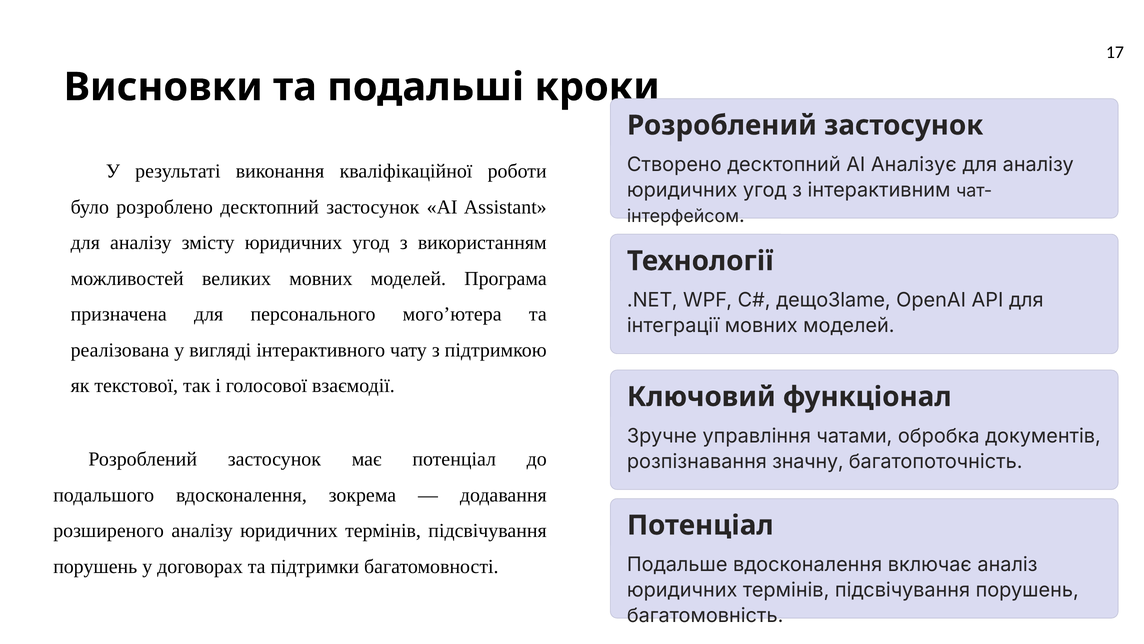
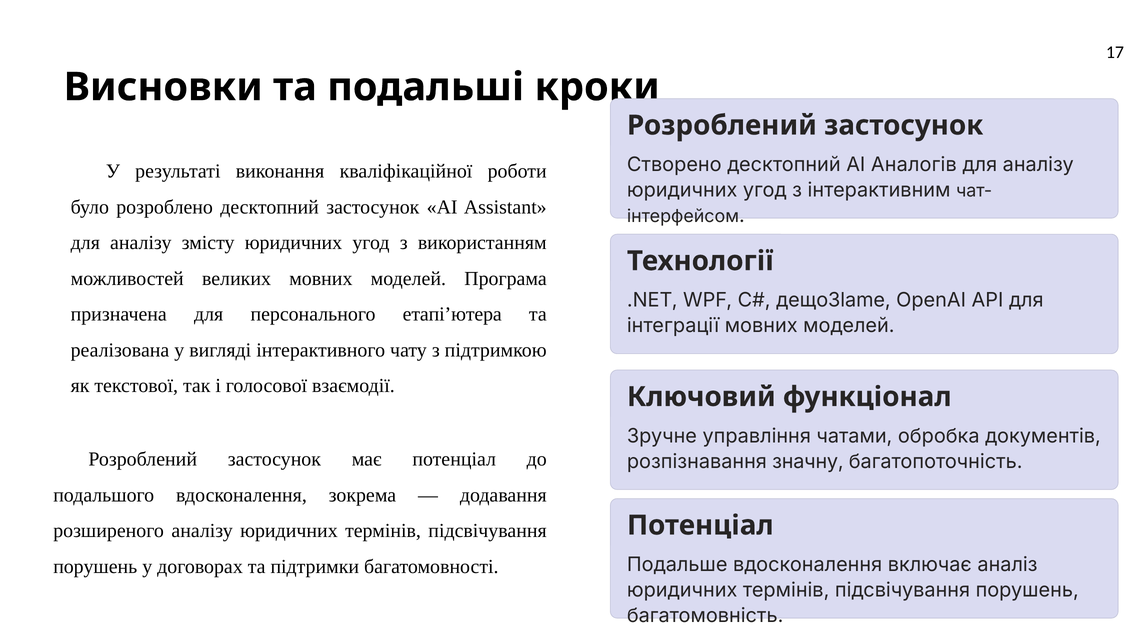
Аналізує: Аналізує -> Аналогів (914, 165)
мого’ютера: мого’ютера -> етапі’ютера (452, 314)
